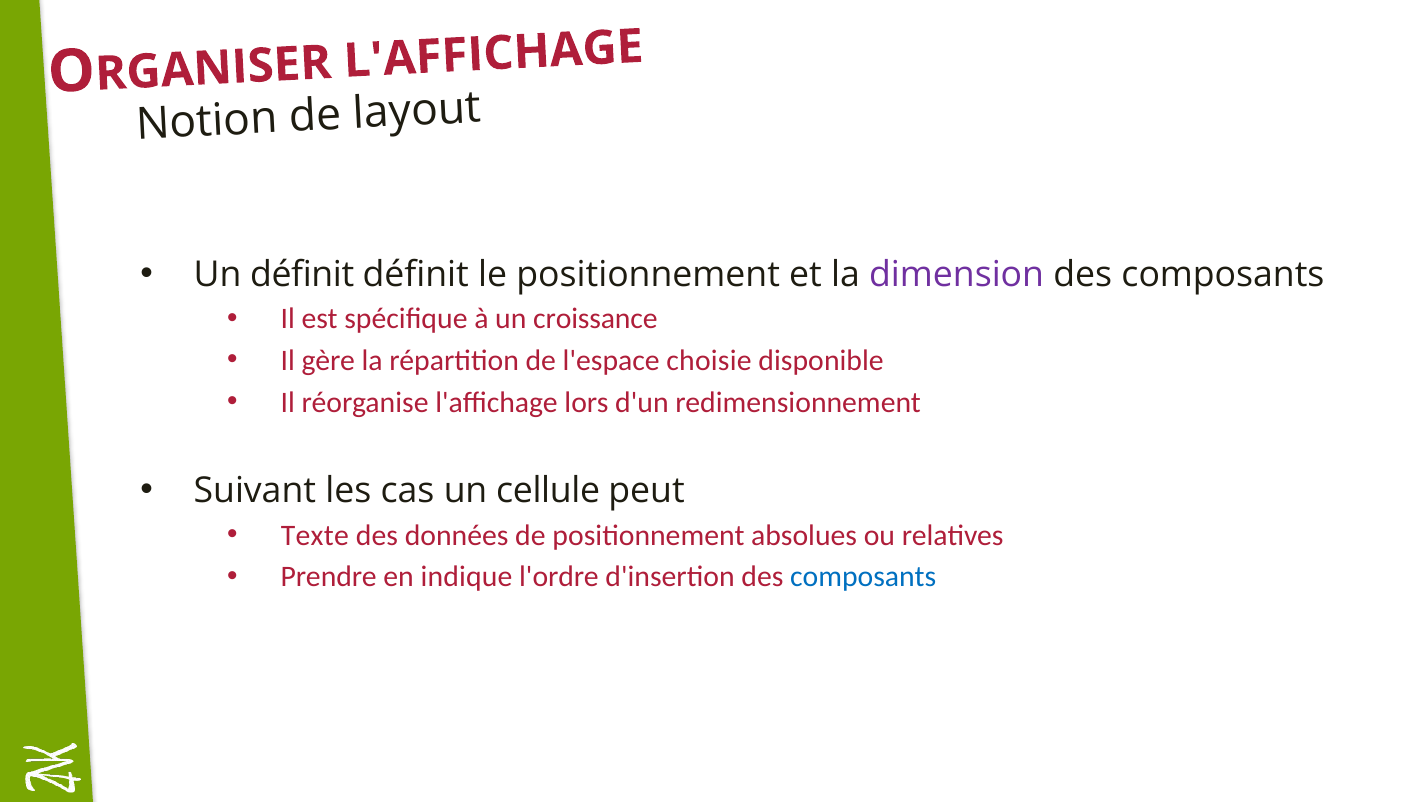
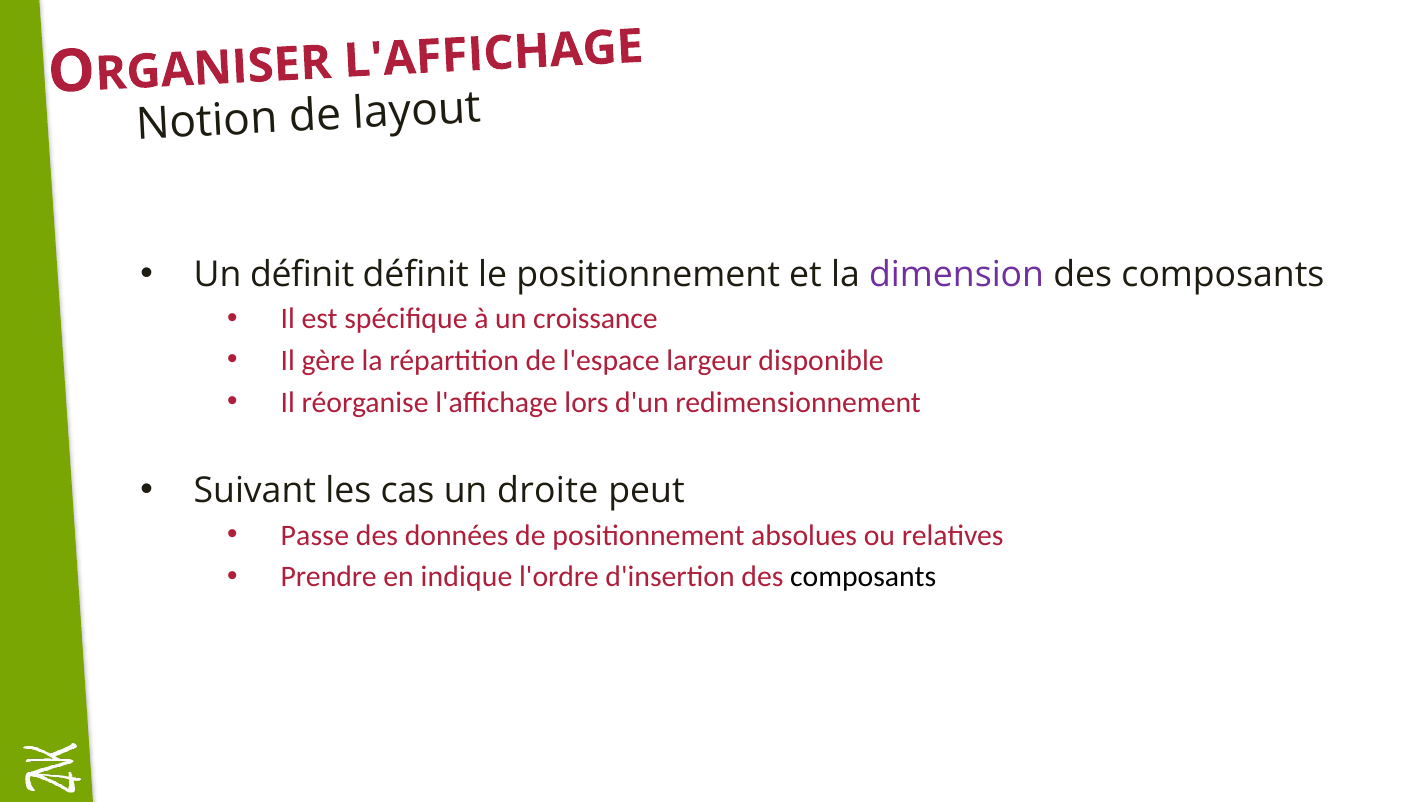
choisie: choisie -> largeur (709, 361)
cellule: cellule -> droite (548, 491)
Texte: Texte -> Passe (315, 536)
composants colour: blue -> black (863, 577)
